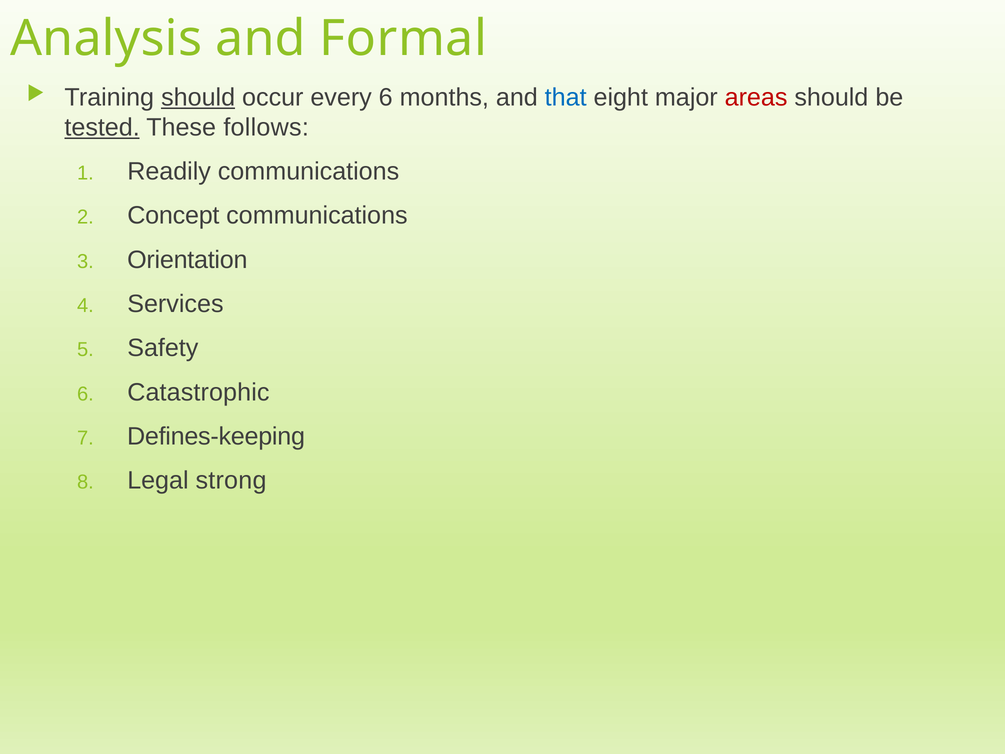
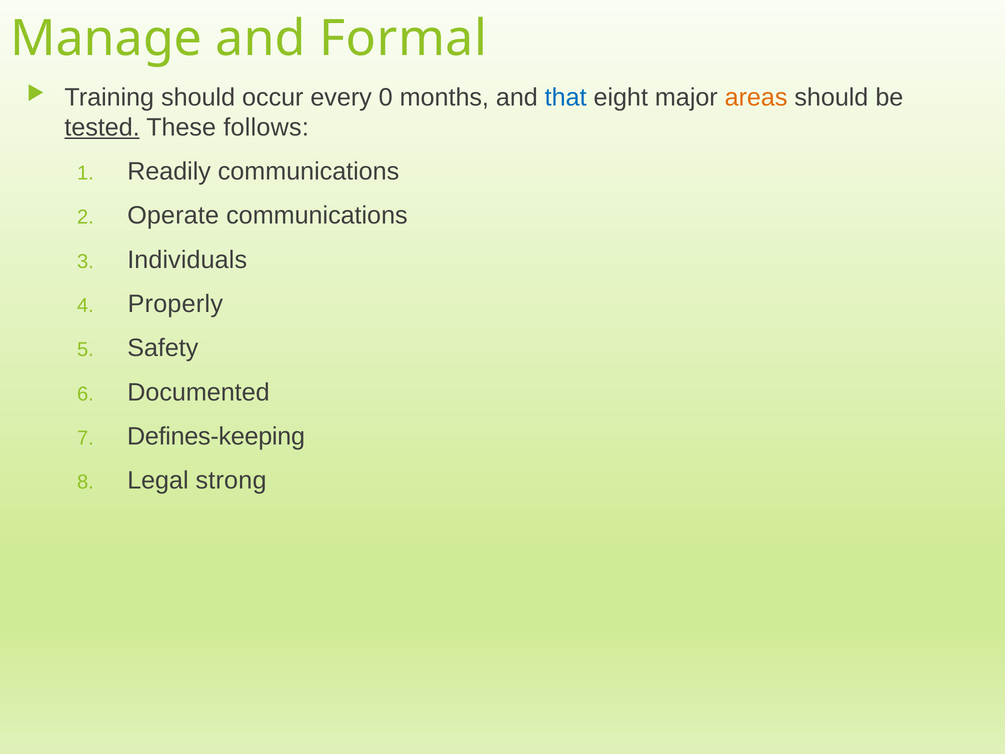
Analysis: Analysis -> Manage (106, 39)
should underline: present -> none (198, 97)
every 6: 6 -> 0 (386, 97)
areas colour: red -> orange (756, 97)
Concept: Concept -> Operate (173, 216)
Orientation: Orientation -> Individuals (187, 260)
Services: Services -> Properly (175, 304)
Catastrophic: Catastrophic -> Documented (198, 392)
